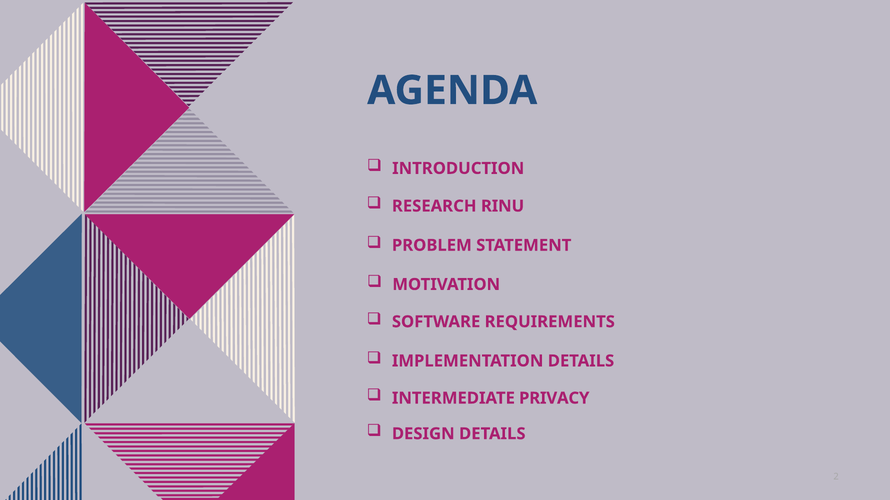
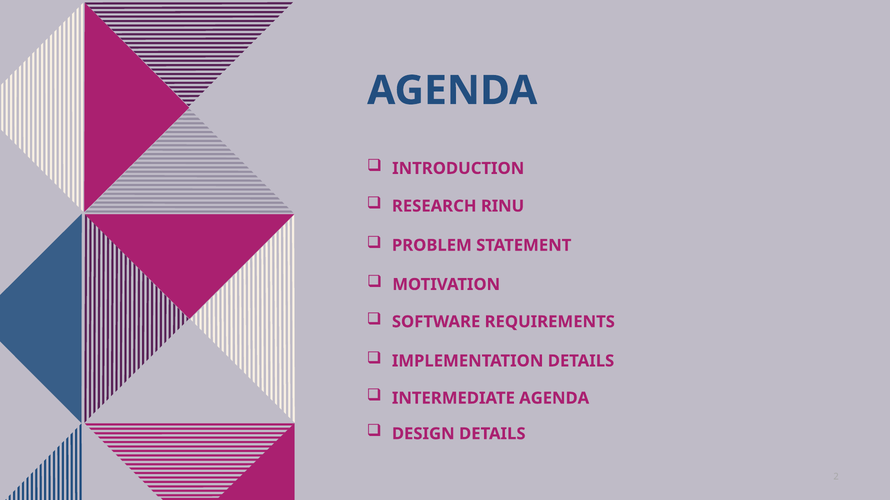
INTERMEDIATE PRIVACY: PRIVACY -> AGENDA (554, 399)
